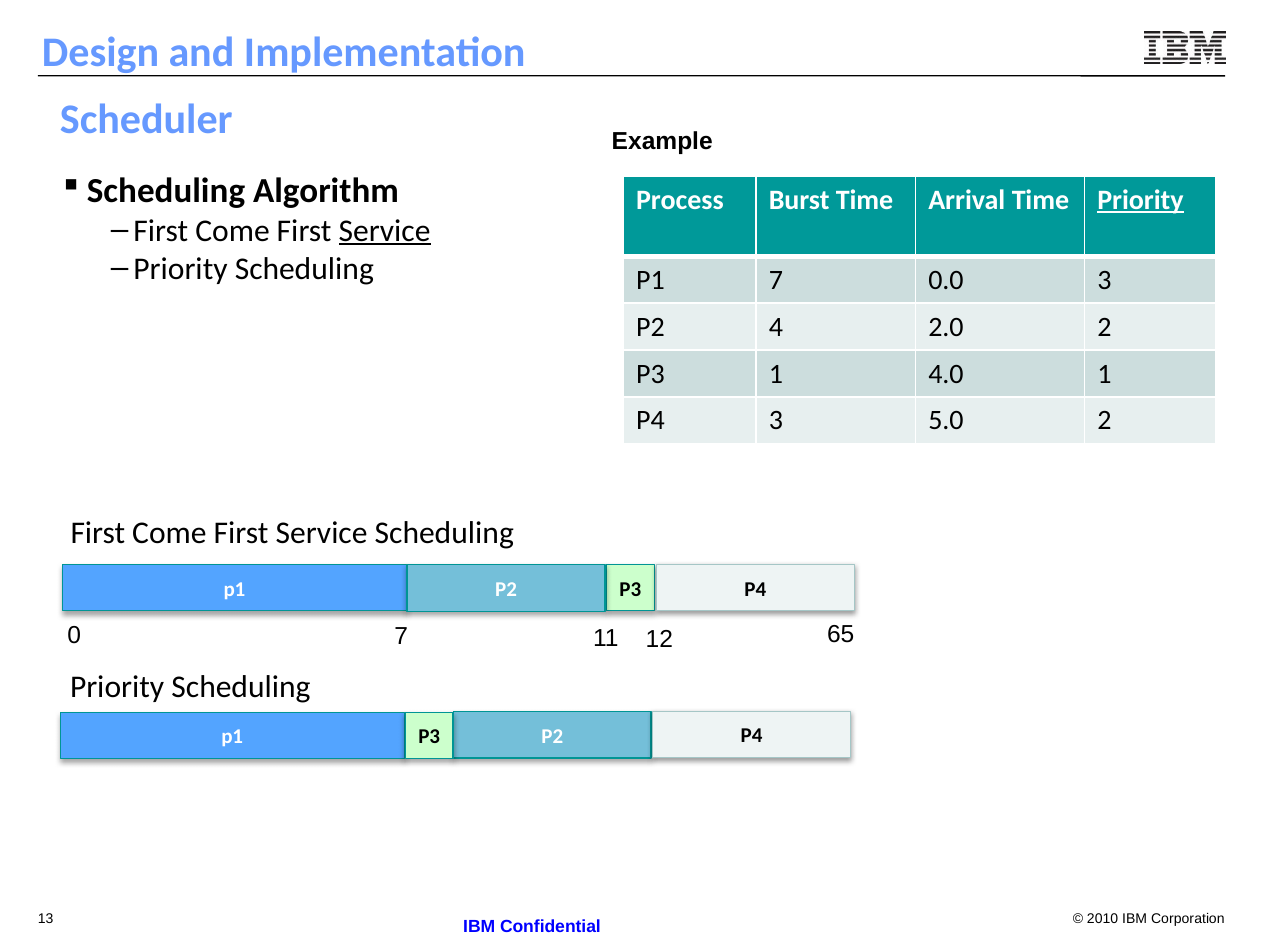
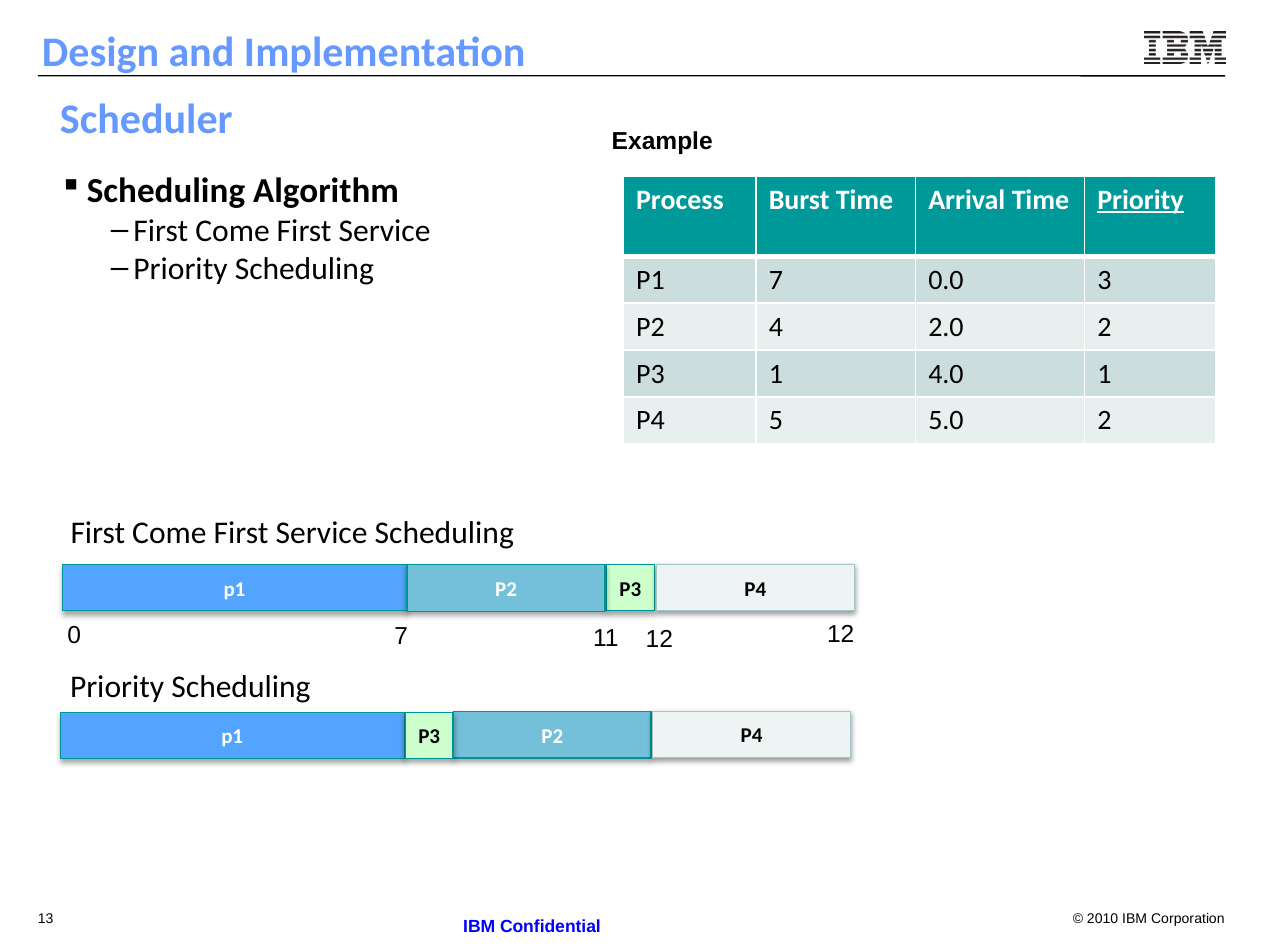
Service underline: present -> none (385, 231)
P4 3: 3 -> 5 (776, 421)
12 65: 65 -> 12 (841, 635)
